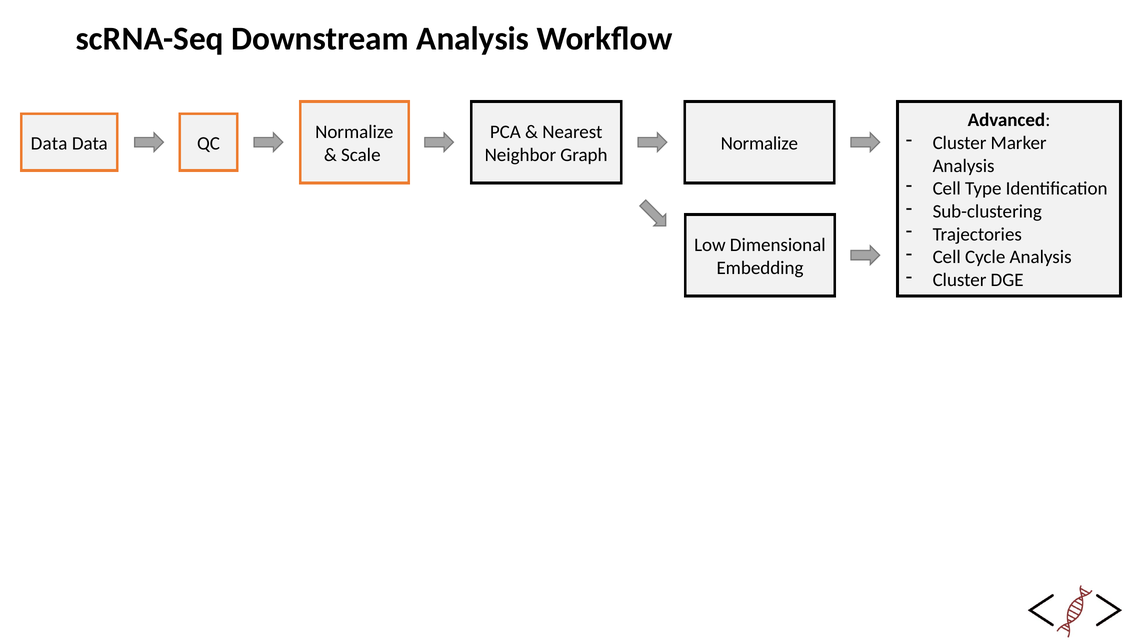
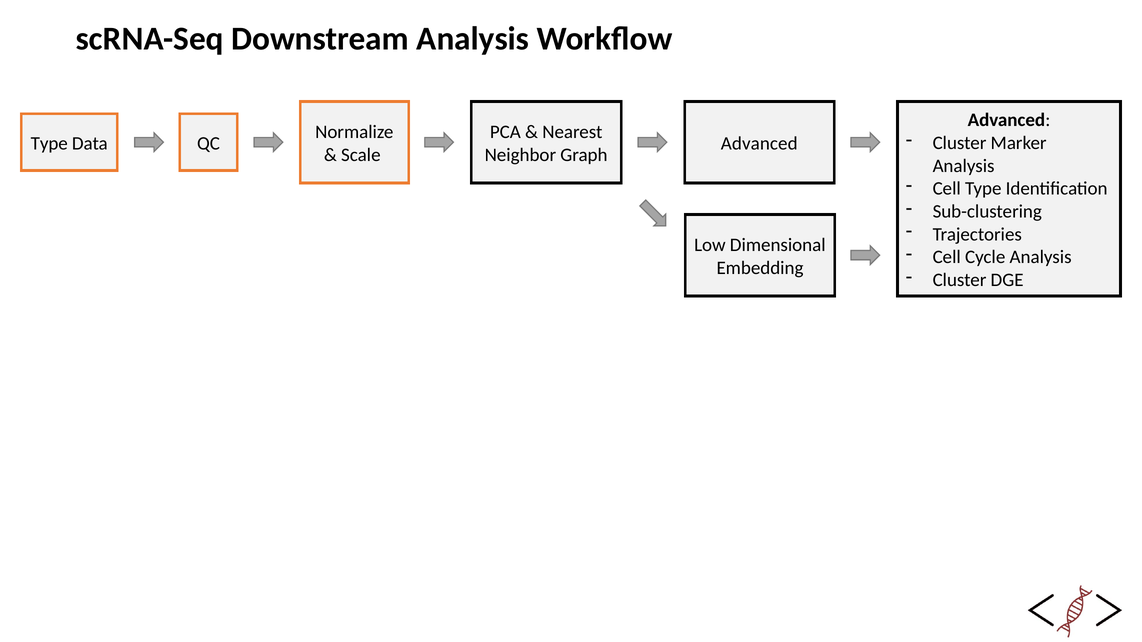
Data: Data -> Type (49, 144)
Normalize: Normalize -> Advanced (759, 144)
